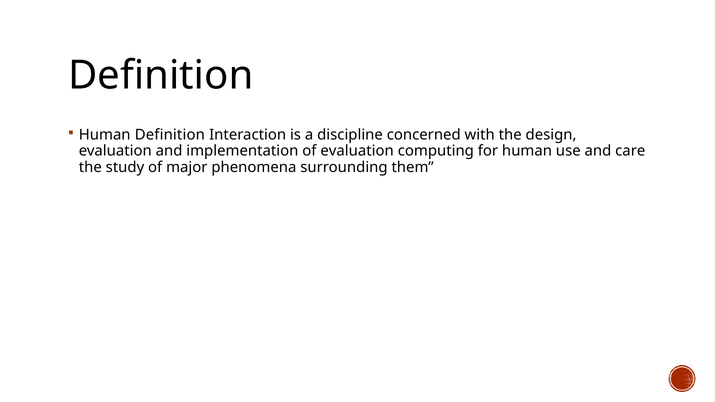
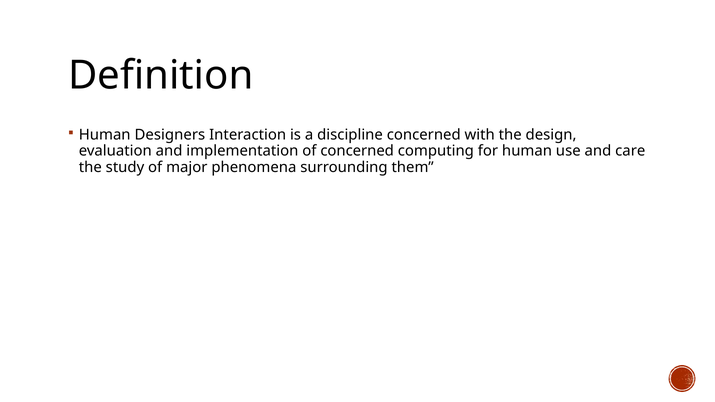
Human Definition: Definition -> Designers (170, 135)
of evaluation: evaluation -> concerned (357, 151)
